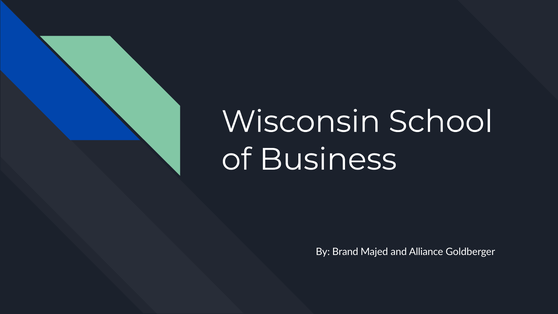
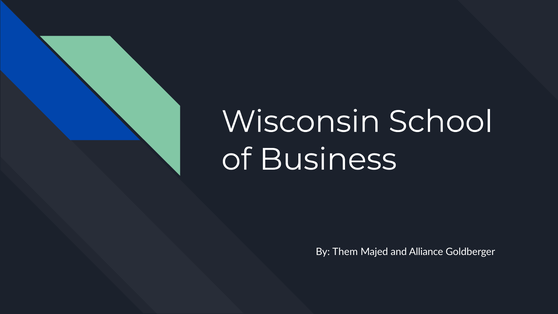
Brand: Brand -> Them (345, 252)
